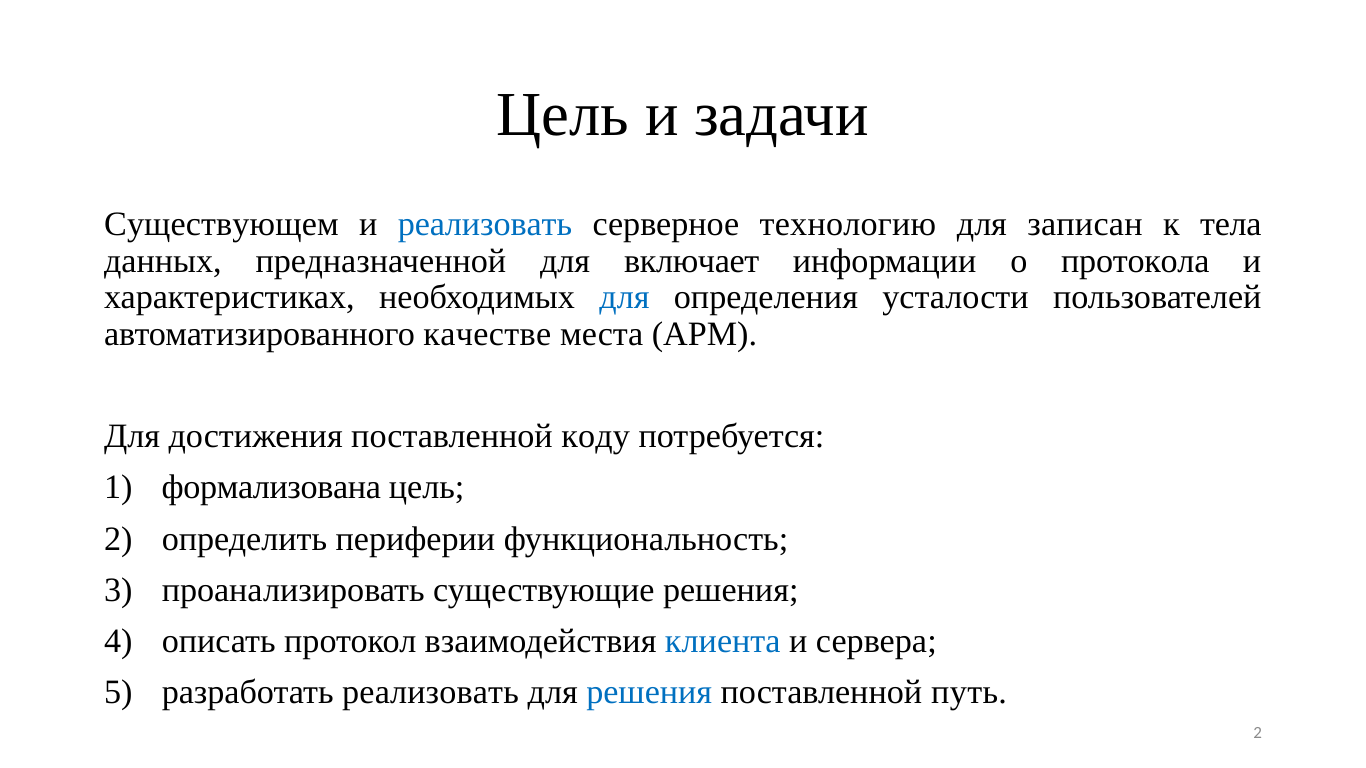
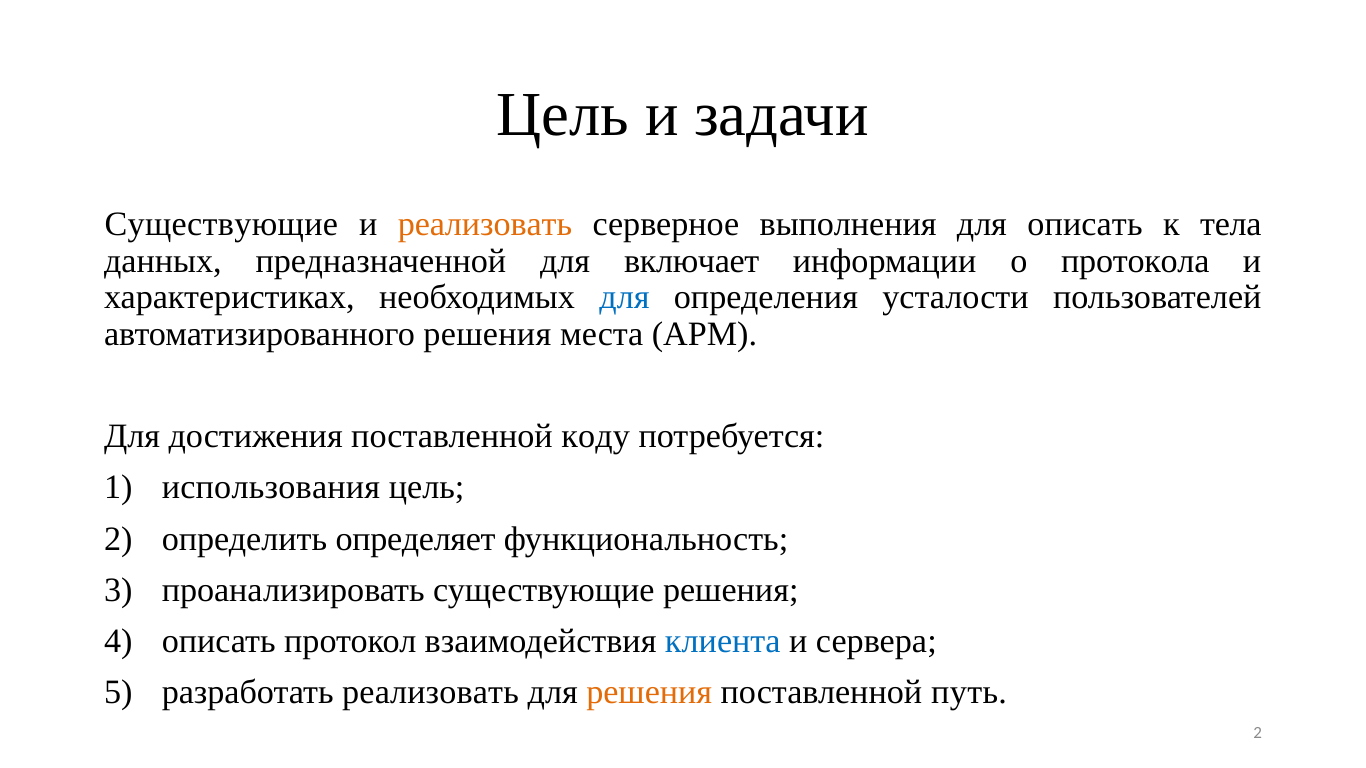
Существующем: Существующем -> Существующие (221, 224)
реализовать colour: blue -> orange (485, 224)
технологию: технологию -> выполнения (848, 224)
для записан: записан -> описать (1085, 224)
автоматизированного качестве: качестве -> решения (487, 335)
формализована: формализована -> использования (271, 488)
периферии: периферии -> определяет (416, 539)
решения colour: blue -> orange (649, 692)
